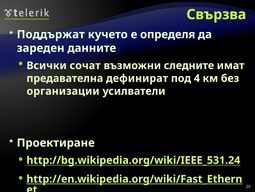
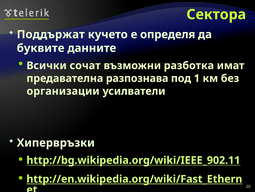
Свързва: Свързва -> Сектора (216, 14)
зареден: зареден -> буквите (41, 48)
следните: следните -> разботка (189, 65)
дефинират: дефинират -> разпознава (137, 78)
4: 4 -> 1 (197, 78)
Проектиране: Проектиране -> Хипервръзки (56, 142)
http://bg.wikipedia.org/wiki/IEEE_531.24: http://bg.wikipedia.org/wiki/IEEE_531.24 -> http://bg.wikipedia.org/wiki/IEEE_902.11 (133, 160)
